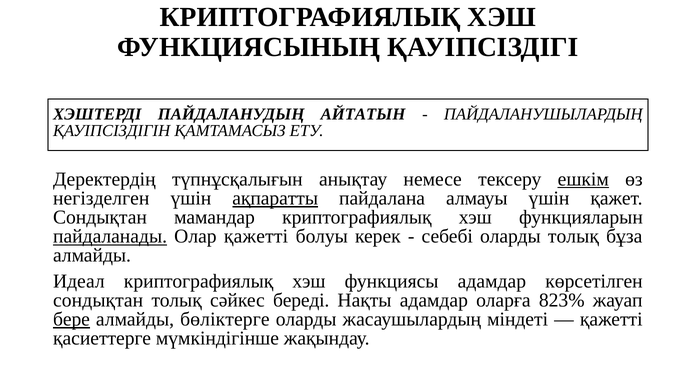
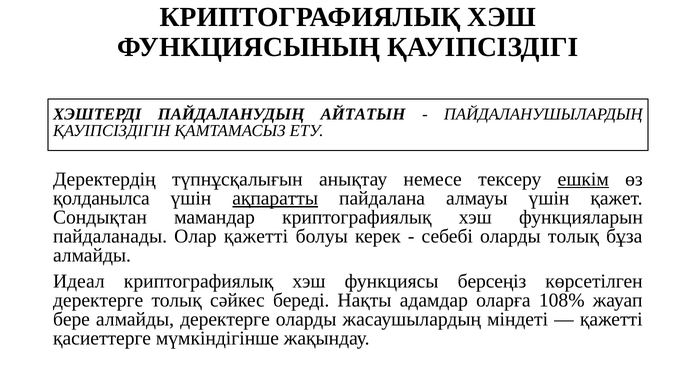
негізделген: негізделген -> қолданылса (101, 198)
пайдаланады underline: present -> none (110, 236)
функциясы адамдар: адамдар -> берсеңіз (492, 281)
сондықтан: сондықтан -> деректерге (98, 300)
823%: 823% -> 108% (562, 300)
бере underline: present -> none (71, 319)
алмайды бөліктерге: бөліктерге -> деректерге (225, 319)
